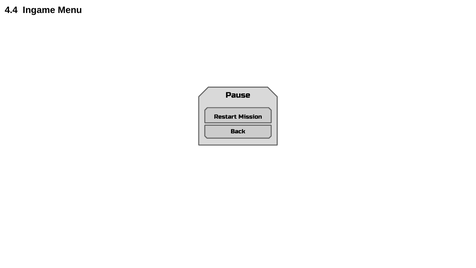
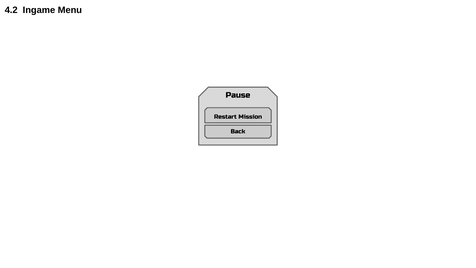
4.4: 4.4 -> 4.2 (11, 10)
